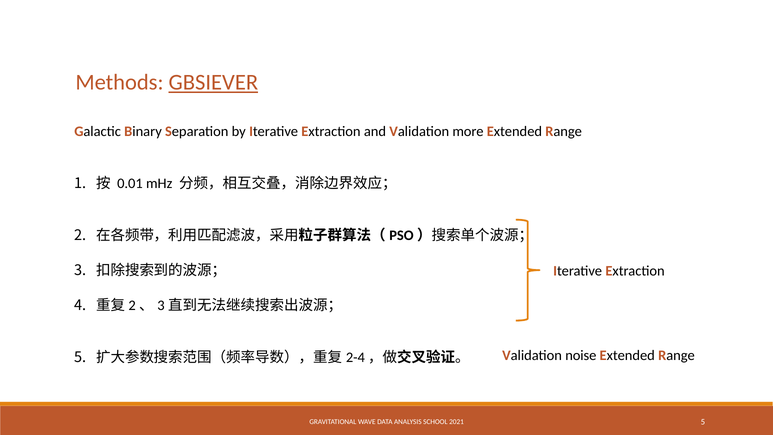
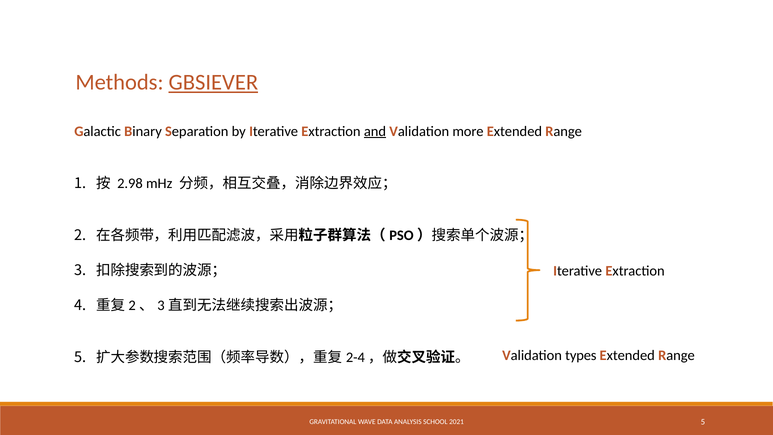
and underline: none -> present (375, 131)
0.01: 0.01 -> 2.98 (130, 183)
noise: noise -> types (581, 355)
